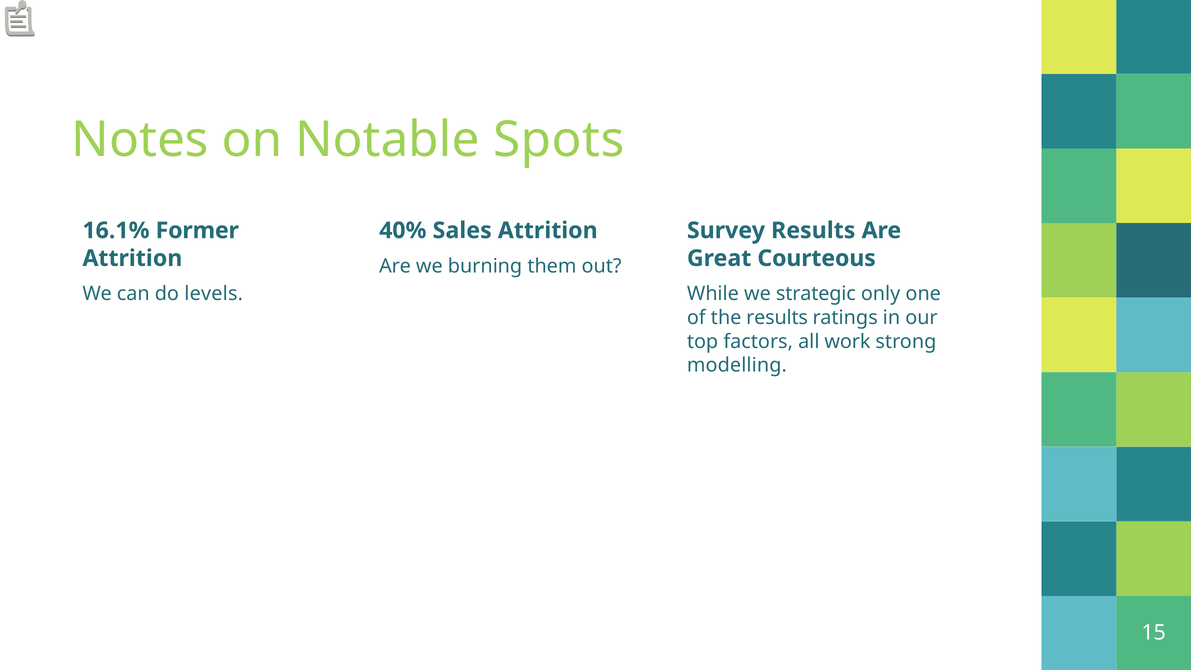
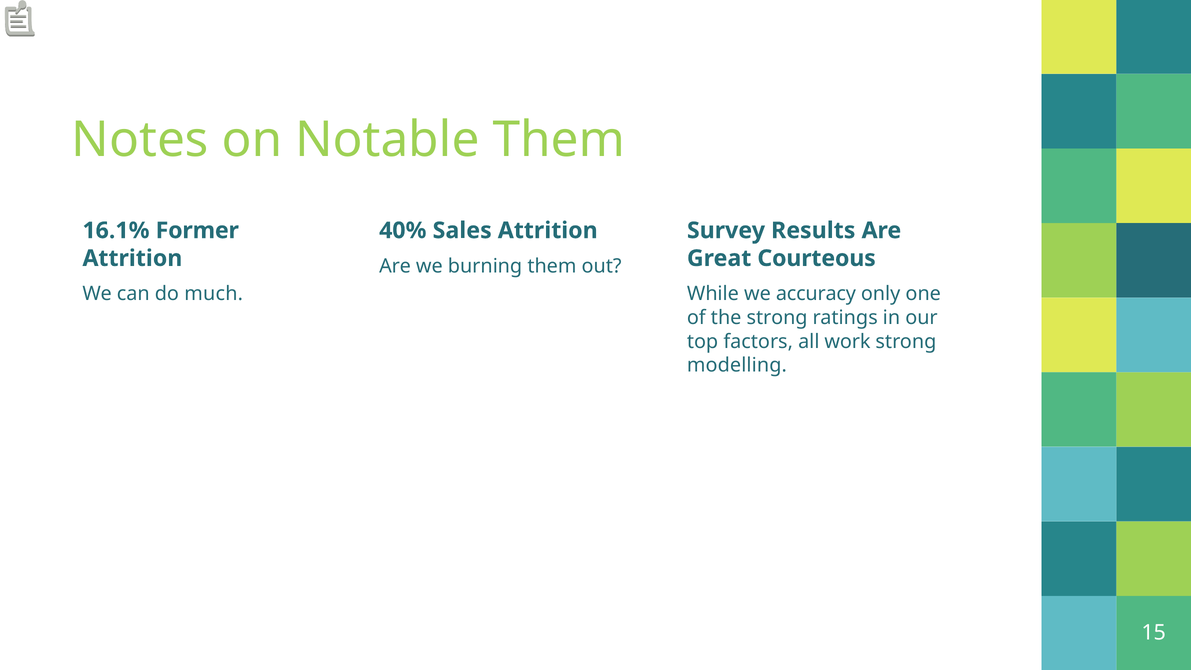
Notable Spots: Spots -> Them (559, 140)
levels: levels -> much (214, 294)
strategic: strategic -> accuracy (816, 294)
the results: results -> strong (777, 318)
